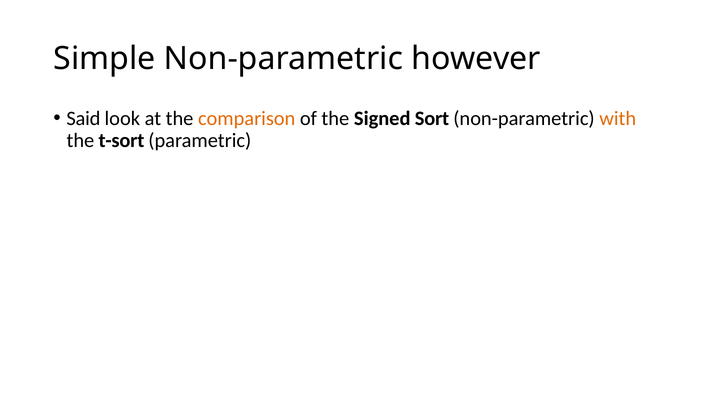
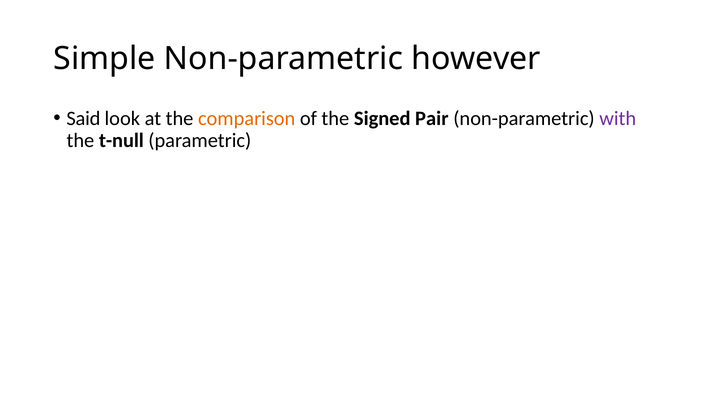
Sort: Sort -> Pair (432, 119)
with colour: orange -> purple (618, 119)
t-sort: t-sort -> t-null (121, 141)
